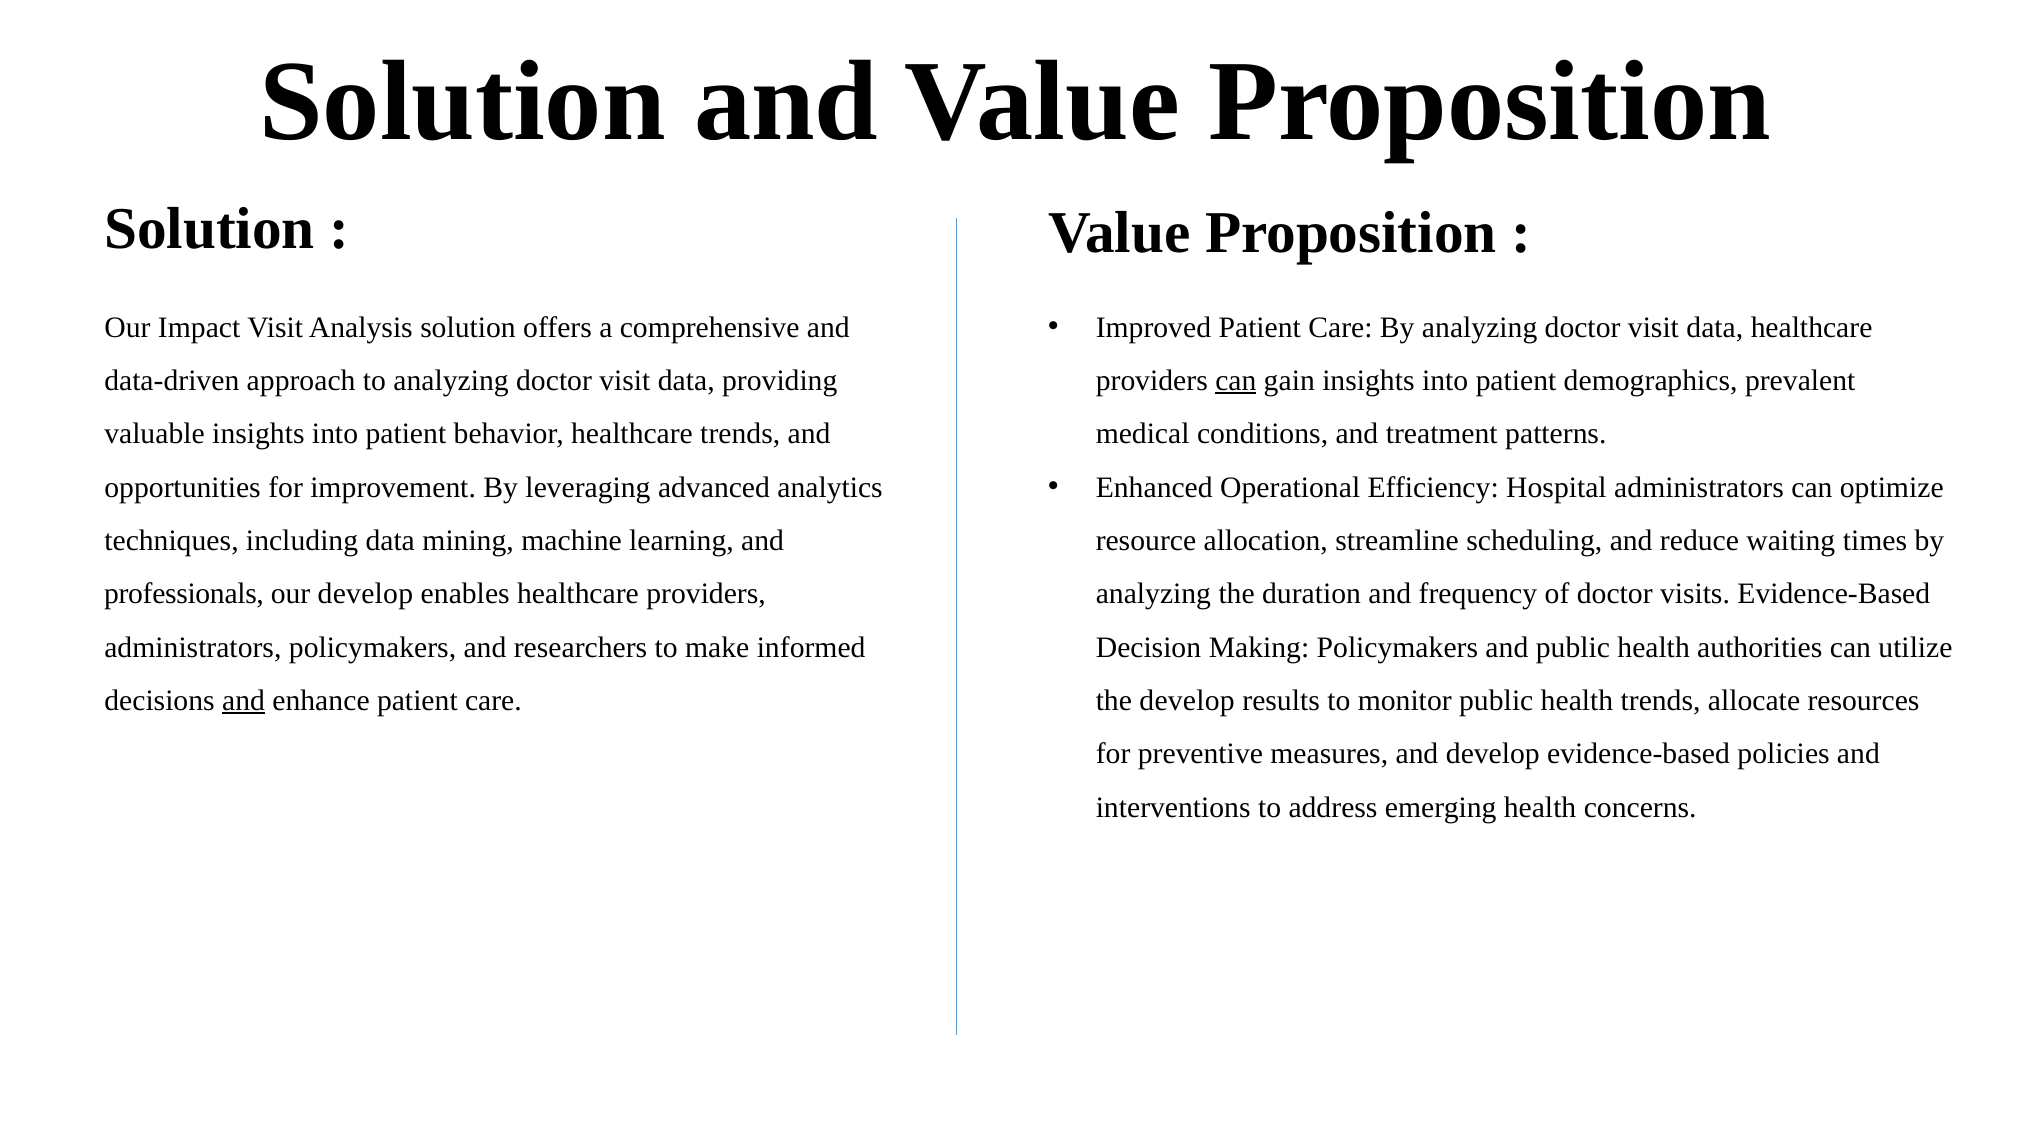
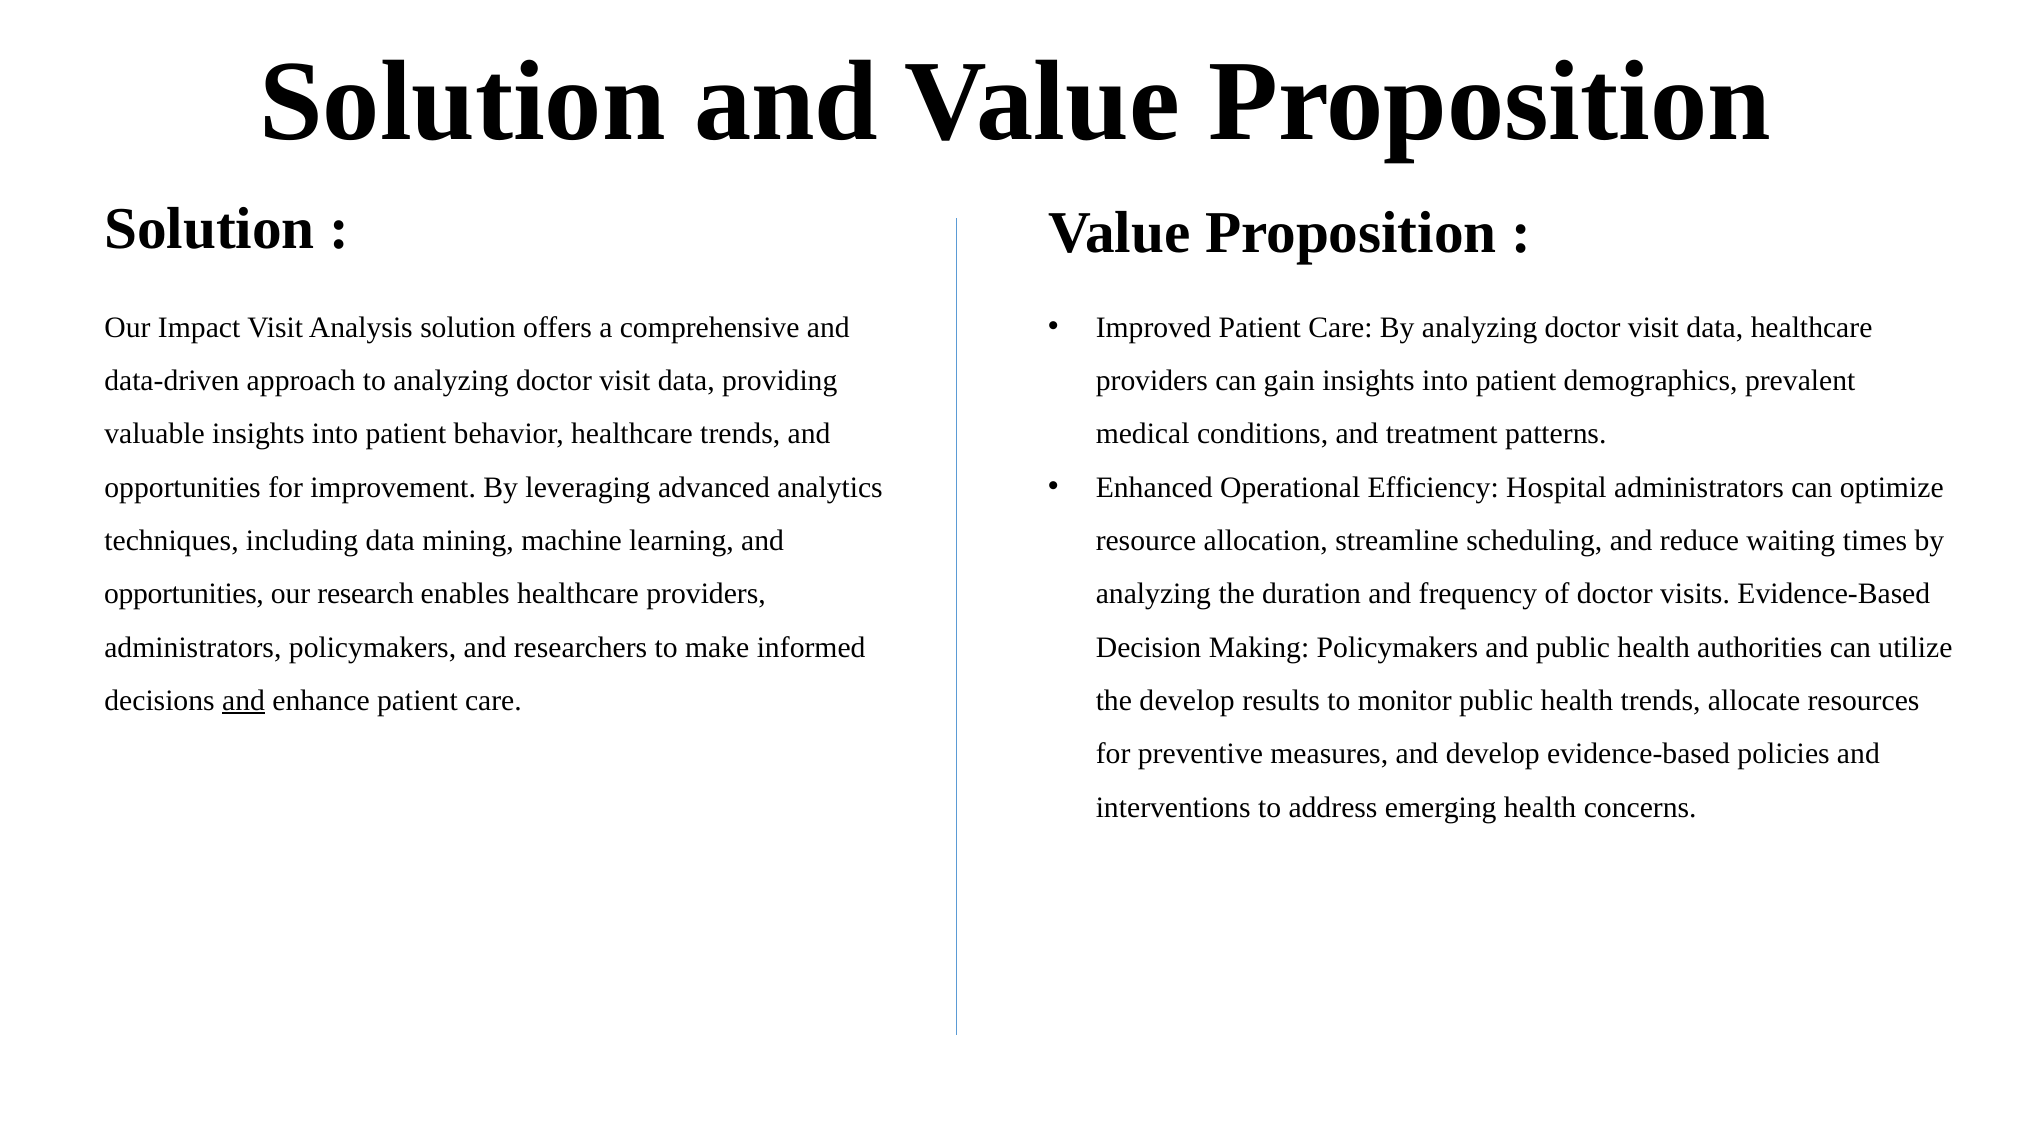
can underline: present -> none (1236, 381)
professionals: professionals -> opportunities (184, 594)
our develop: develop -> research (366, 594)
